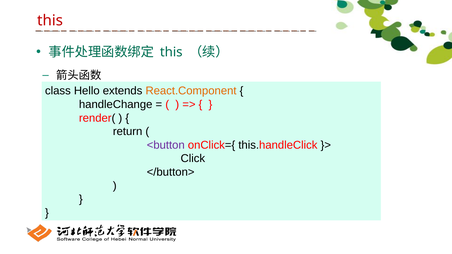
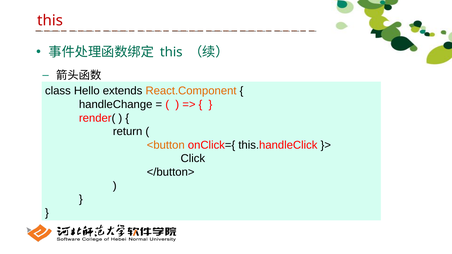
<button colour: purple -> orange (166, 145)
